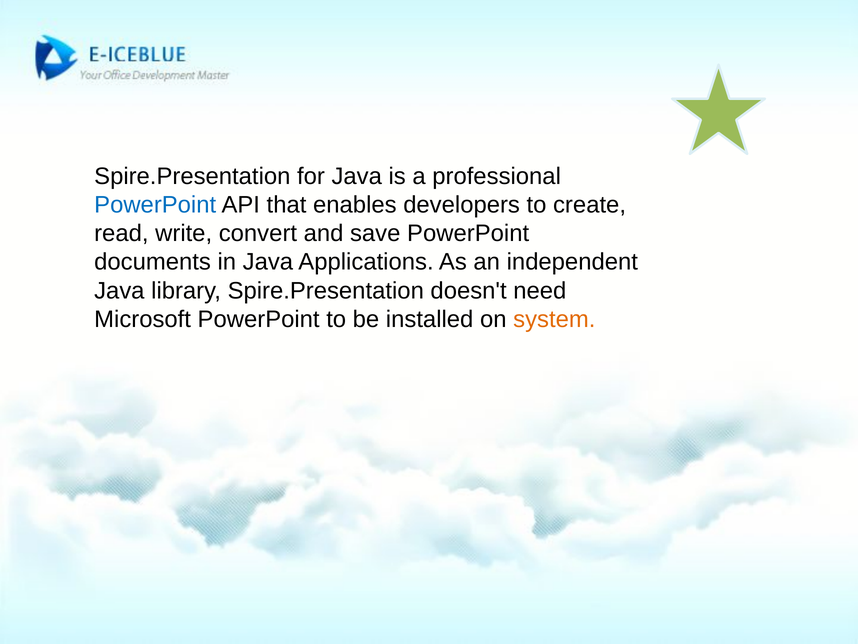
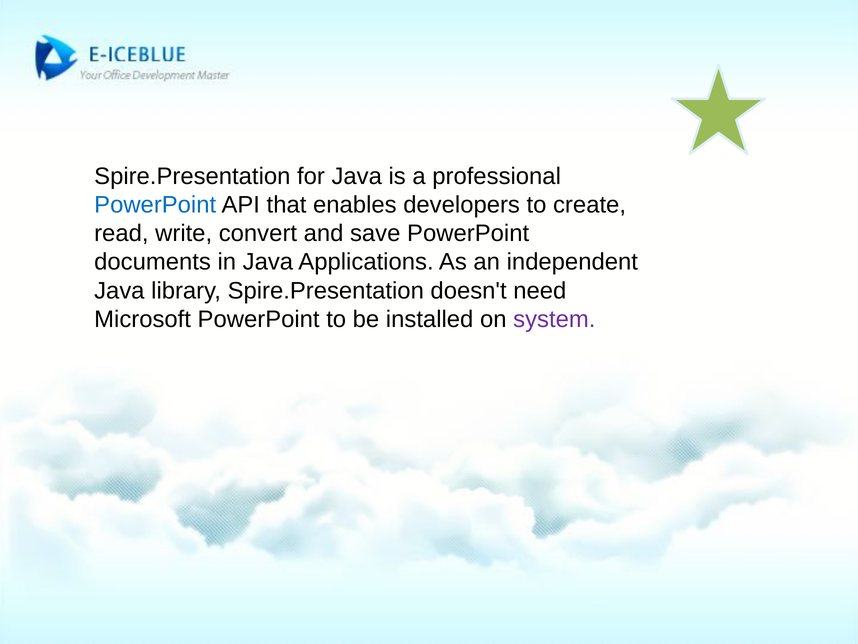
system colour: orange -> purple (554, 319)
